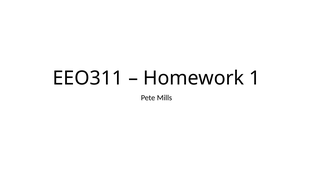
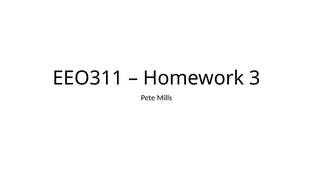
1: 1 -> 3 (255, 78)
